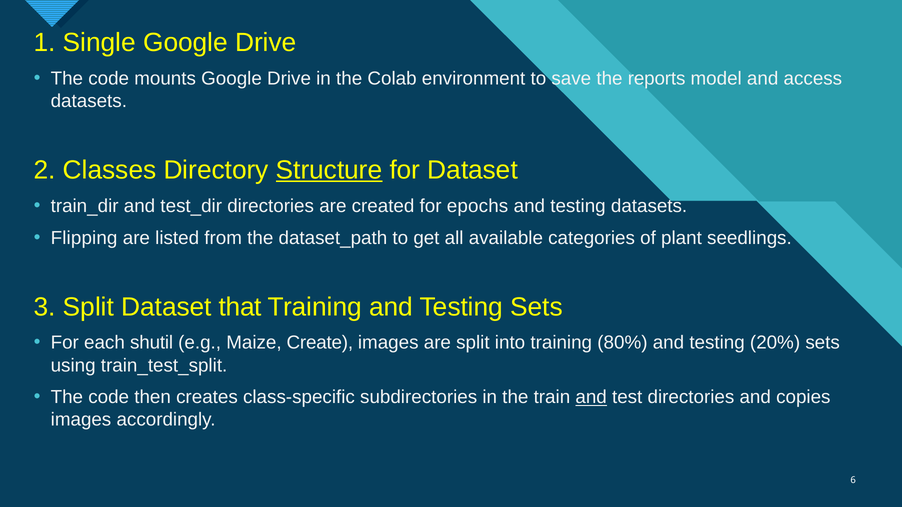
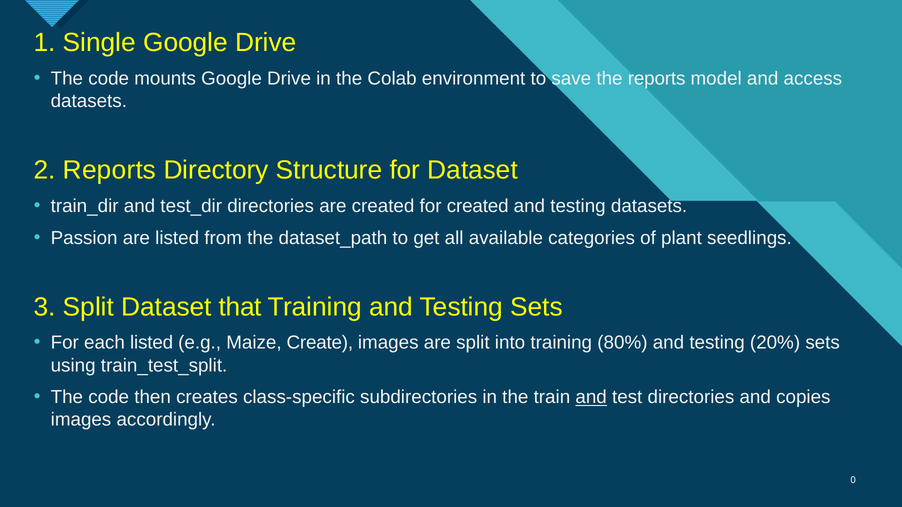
2 Classes: Classes -> Reports (110, 170)
Structure underline: present -> none (329, 170)
for epochs: epochs -> created (478, 206)
Flipping: Flipping -> Passion (84, 238)
each shutil: shutil -> listed (152, 343)
6: 6 -> 0 (853, 481)
